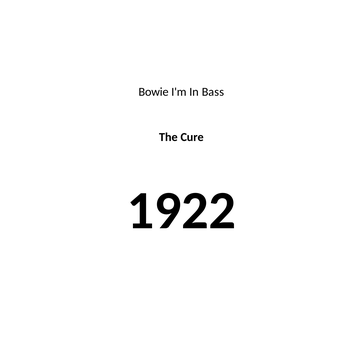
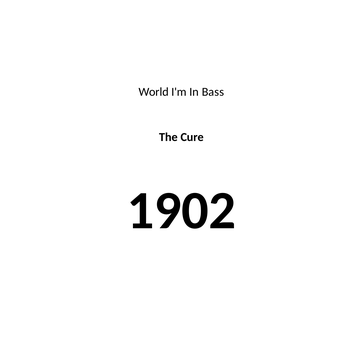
Bowie: Bowie -> World (154, 92)
1922: 1922 -> 1902 (181, 210)
